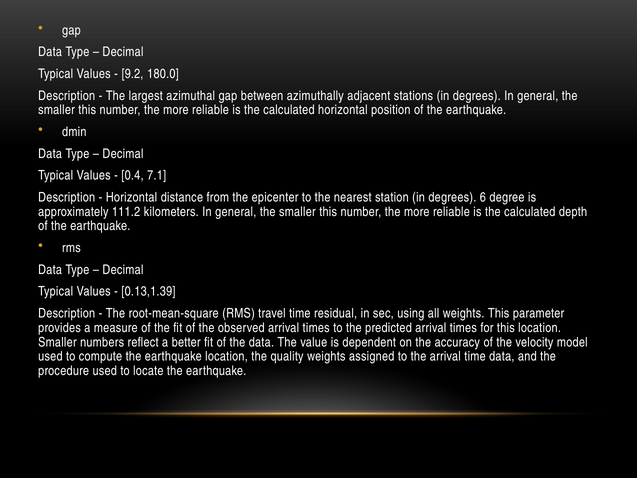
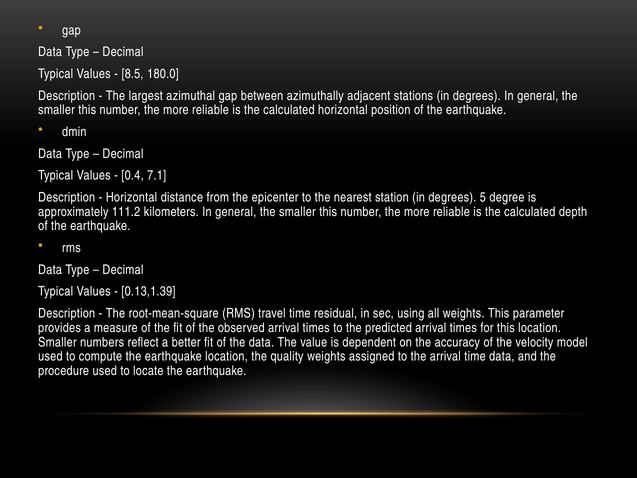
9.2: 9.2 -> 8.5 (132, 74)
6: 6 -> 5 (483, 197)
